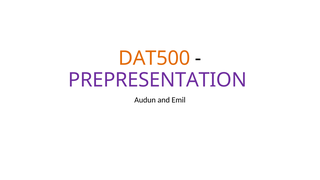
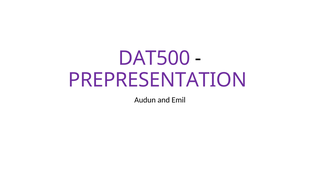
DAT500 colour: orange -> purple (154, 58)
